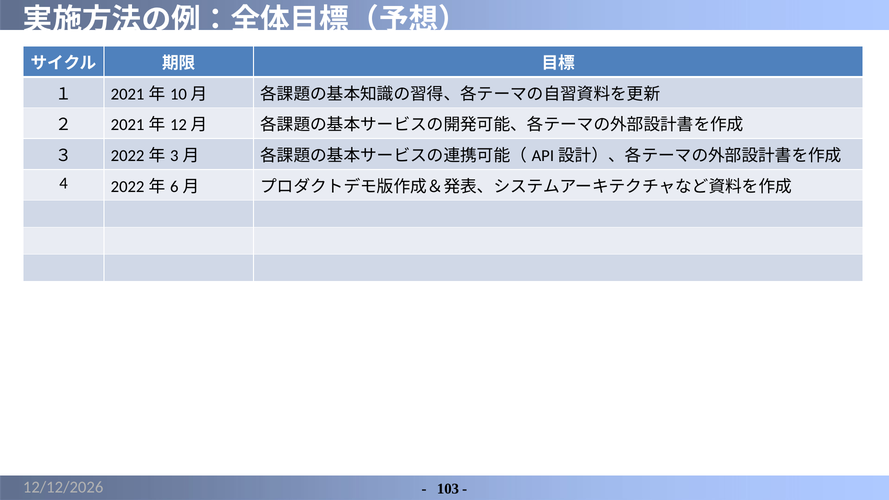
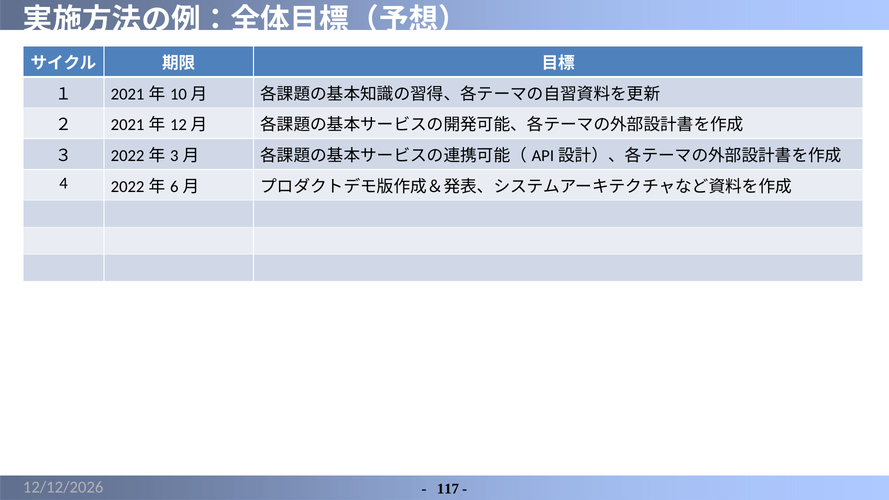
103: 103 -> 117 (448, 489)
